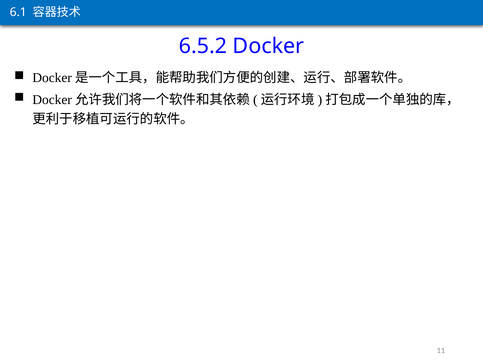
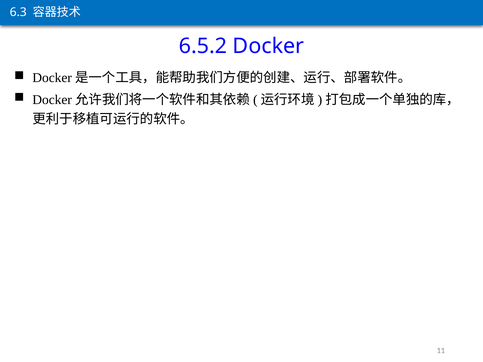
6.1: 6.1 -> 6.3 (18, 12)
